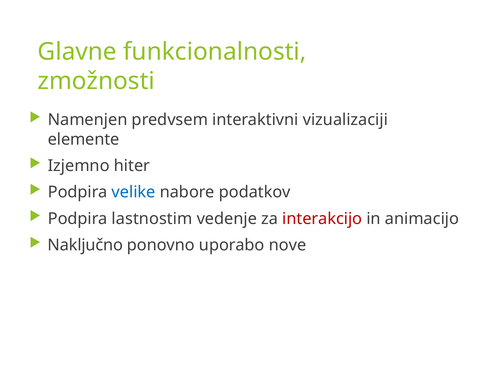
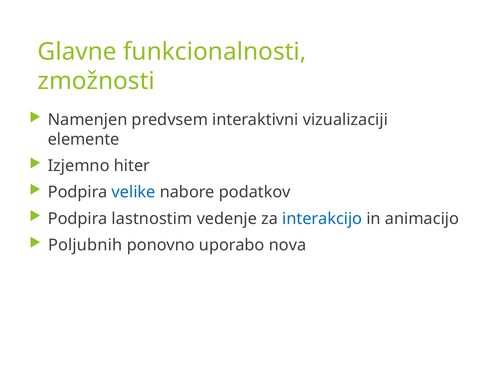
interakcijo colour: red -> blue (322, 218)
Naključno: Naključno -> Poljubnih (85, 245)
nove: nove -> nova (288, 245)
